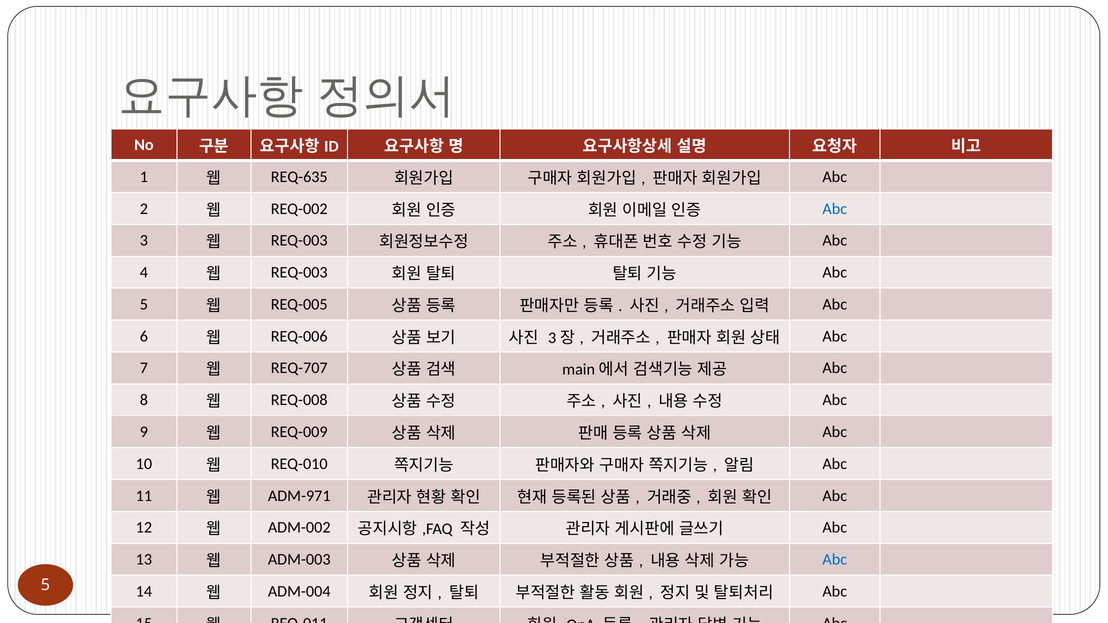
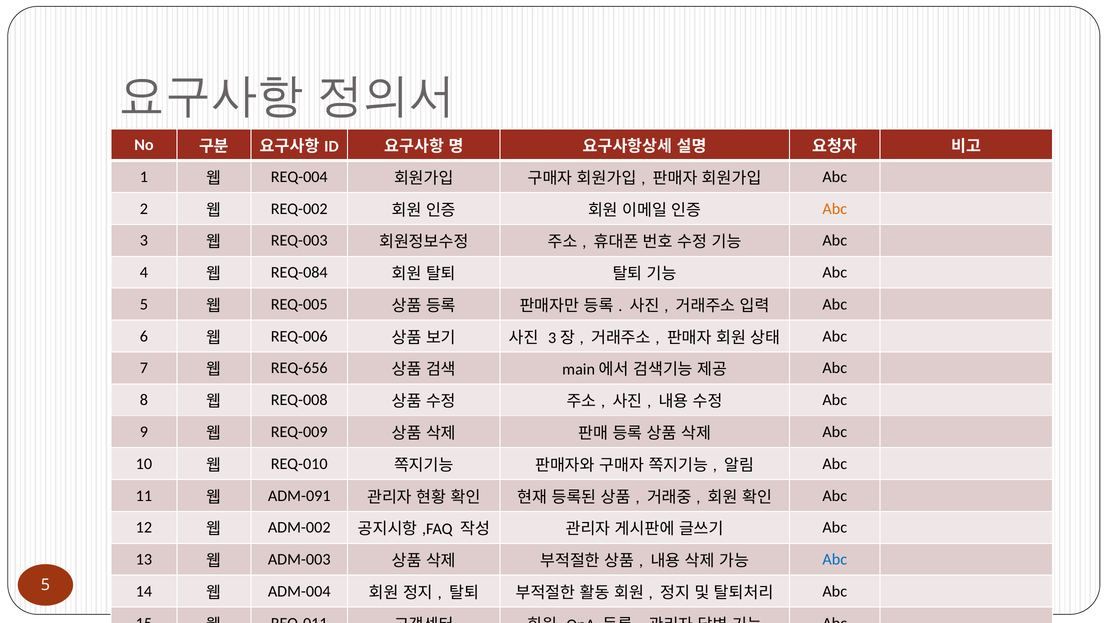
REQ-635: REQ-635 -> REQ-004 (299, 177)
Abc colour: blue -> orange (835, 209)
REQ-003: REQ-003 -> REQ-084 (299, 273)
REQ-707: REQ-707 -> REQ-656 (299, 368)
ADM-971: ADM-971 -> ADM-091 (299, 496)
